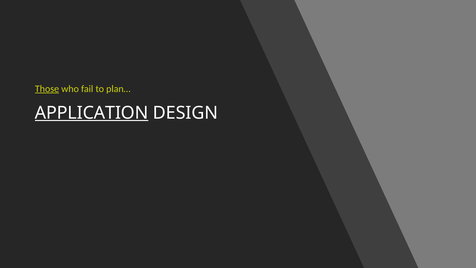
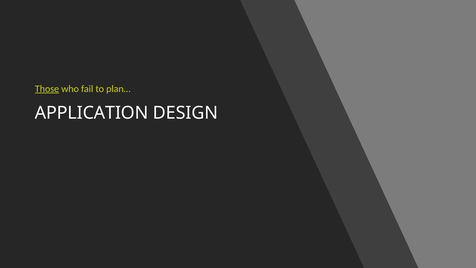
APPLICATION underline: present -> none (92, 113)
